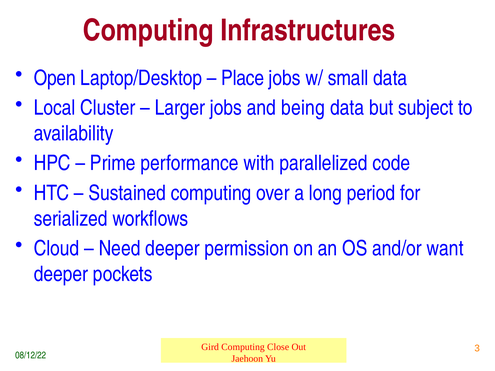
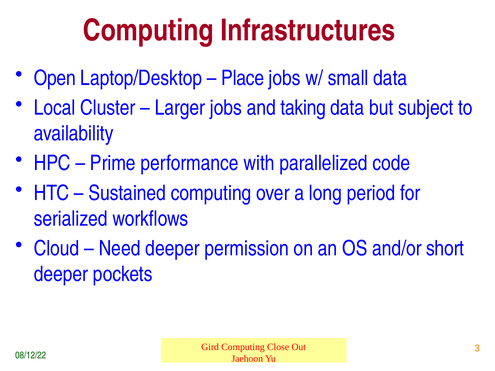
being: being -> taking (303, 108)
want: want -> short (445, 249)
